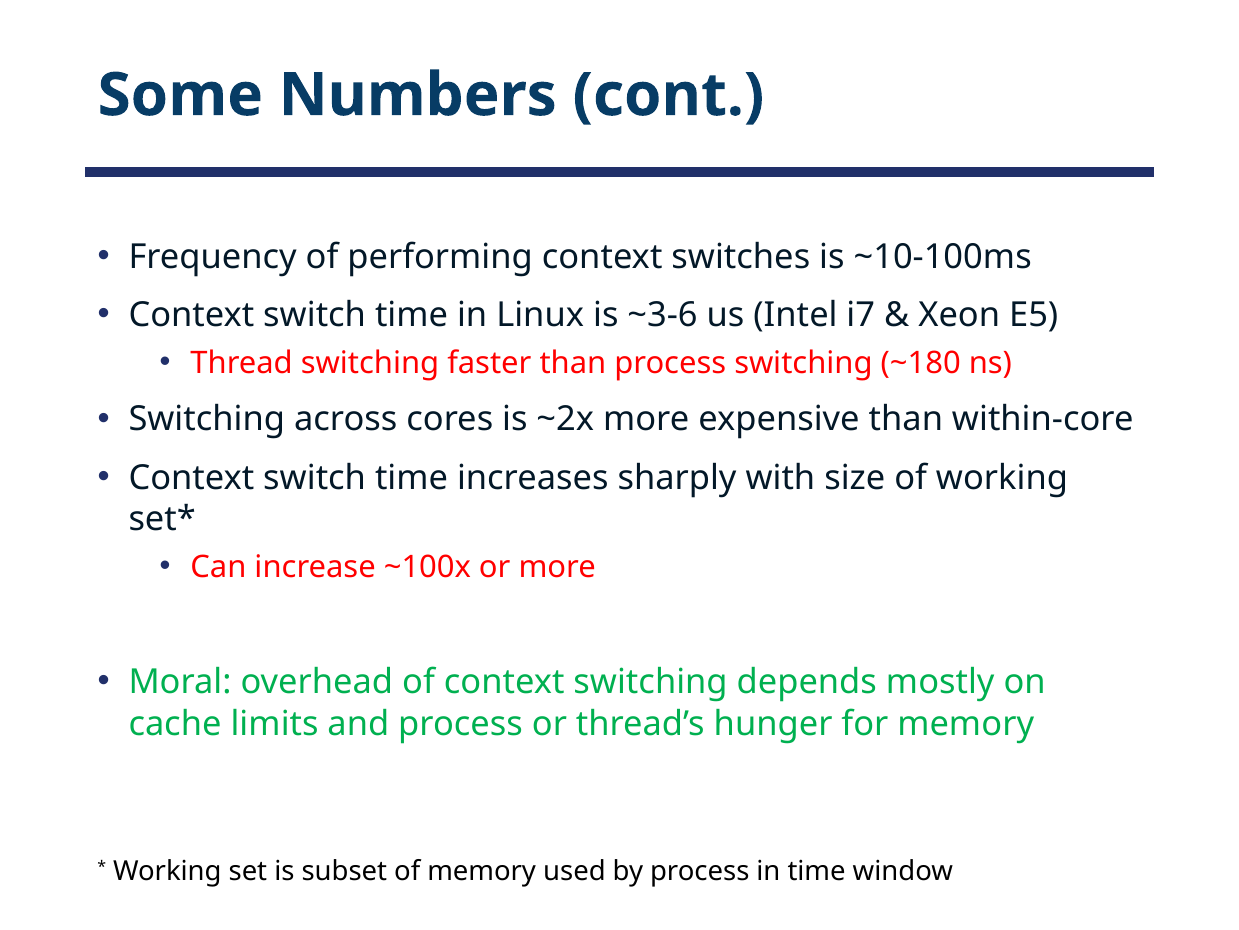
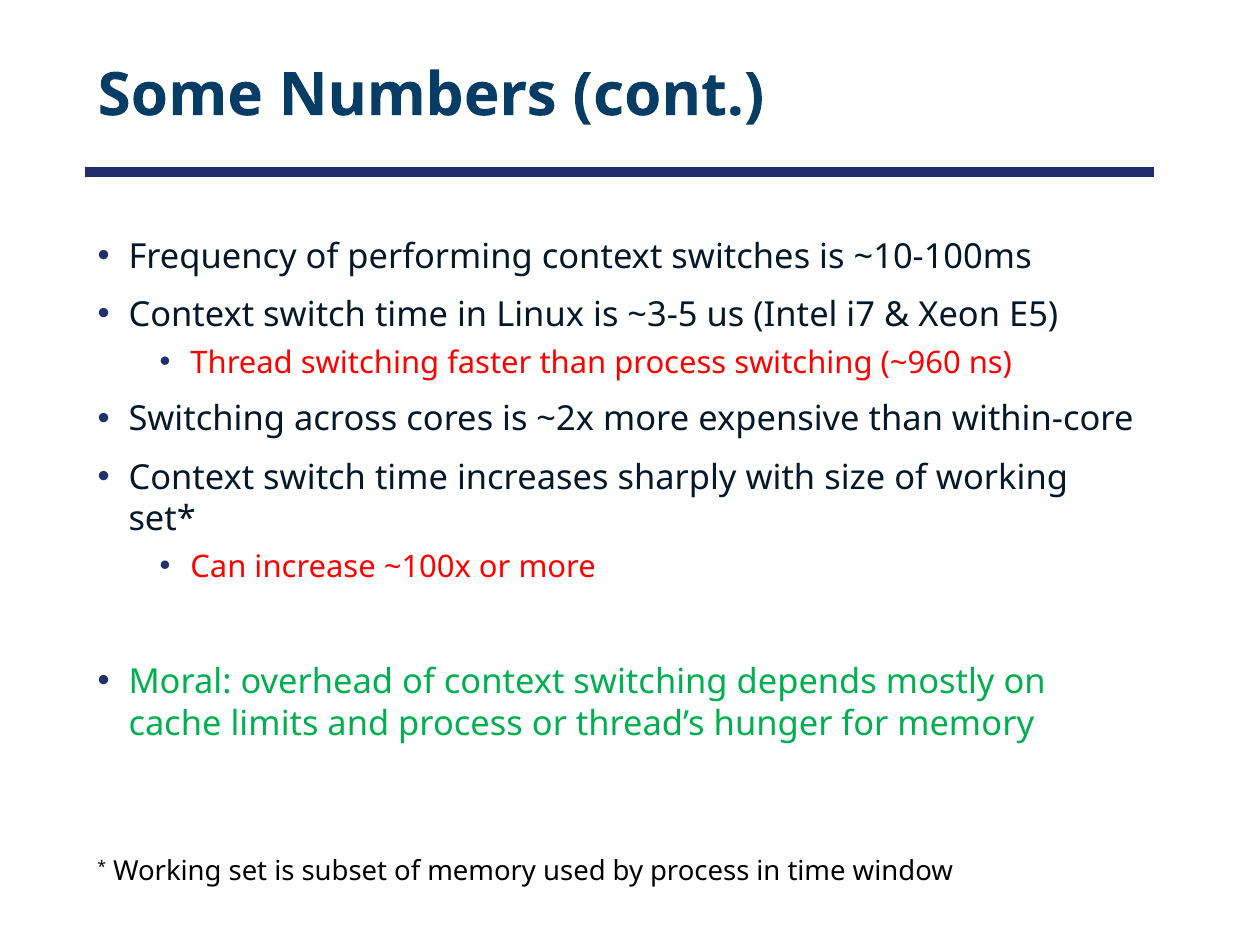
~3-6: ~3-6 -> ~3-5 (663, 315)
~180: ~180 -> ~960 (921, 363)
